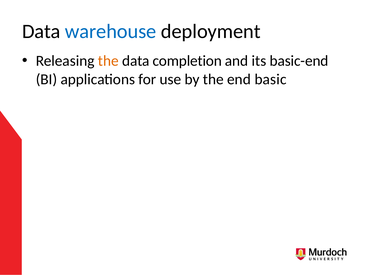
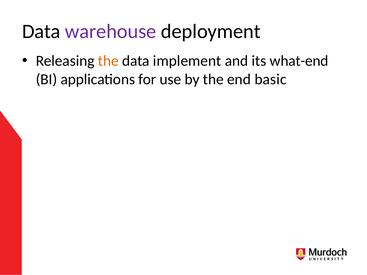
warehouse colour: blue -> purple (111, 31)
completion: completion -> implement (187, 61)
basic-end: basic-end -> what-end (299, 61)
